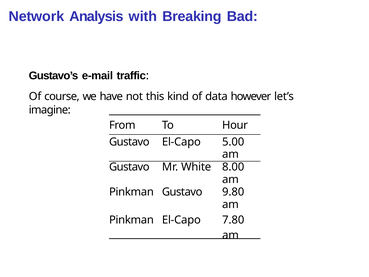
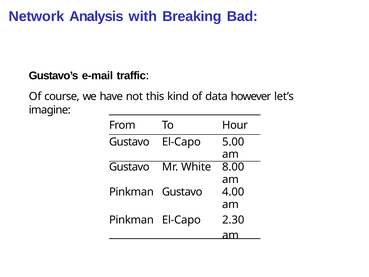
9.80: 9.80 -> 4.00 (233, 192)
7.80: 7.80 -> 2.30 (233, 220)
